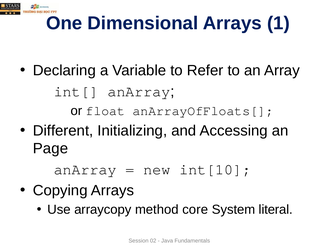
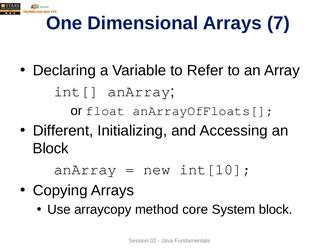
1: 1 -> 7 (278, 23)
Page: Page -> Block (51, 149)
System literal: literal -> block (276, 210)
